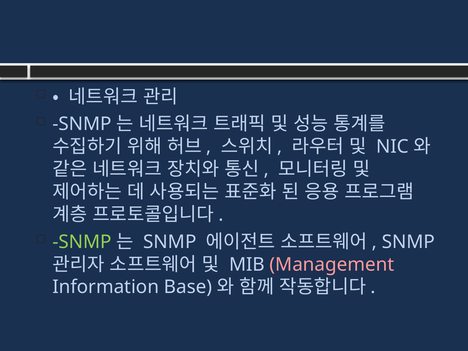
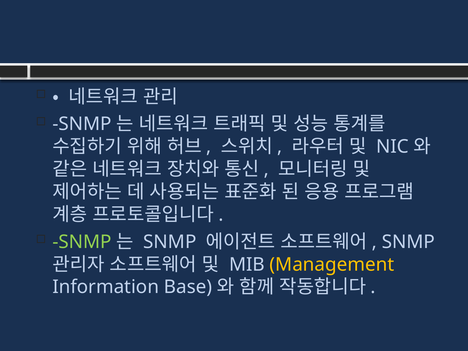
Management colour: pink -> yellow (332, 264)
